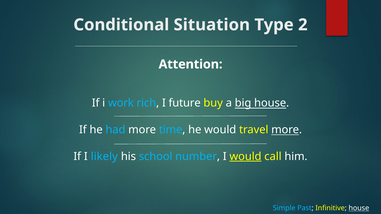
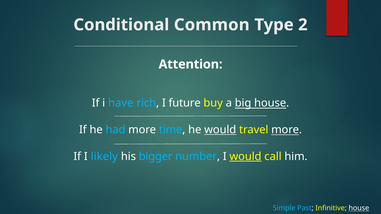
Situation: Situation -> Common (212, 25)
work: work -> have (121, 103)
would underline: none -> present (220, 130)
school: school -> bigger (156, 157)
